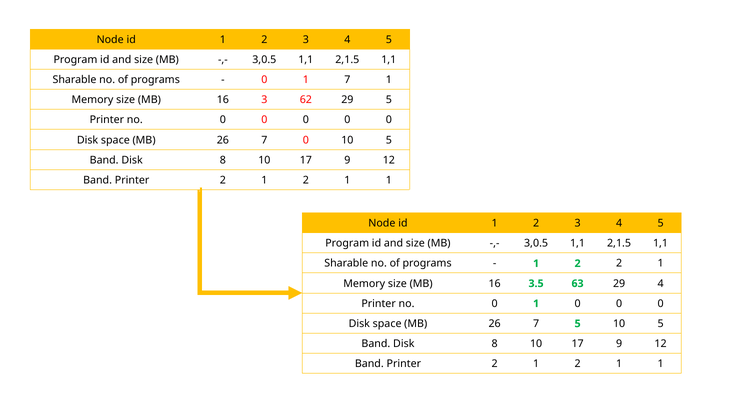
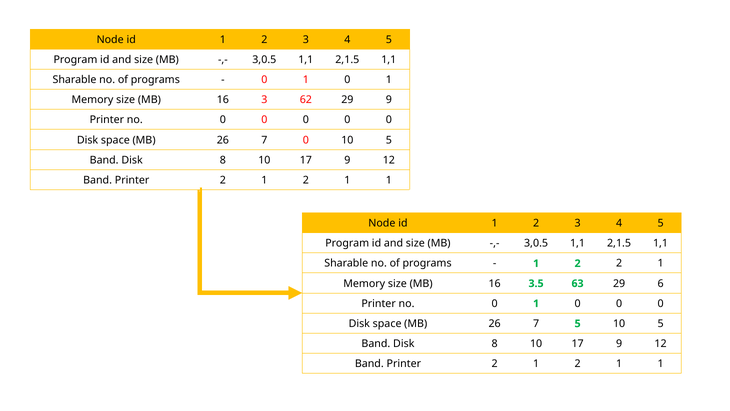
7: 7 -> 0 (347, 80)
29 5: 5 -> 9 (389, 100)
29 4: 4 -> 6 (661, 283)
